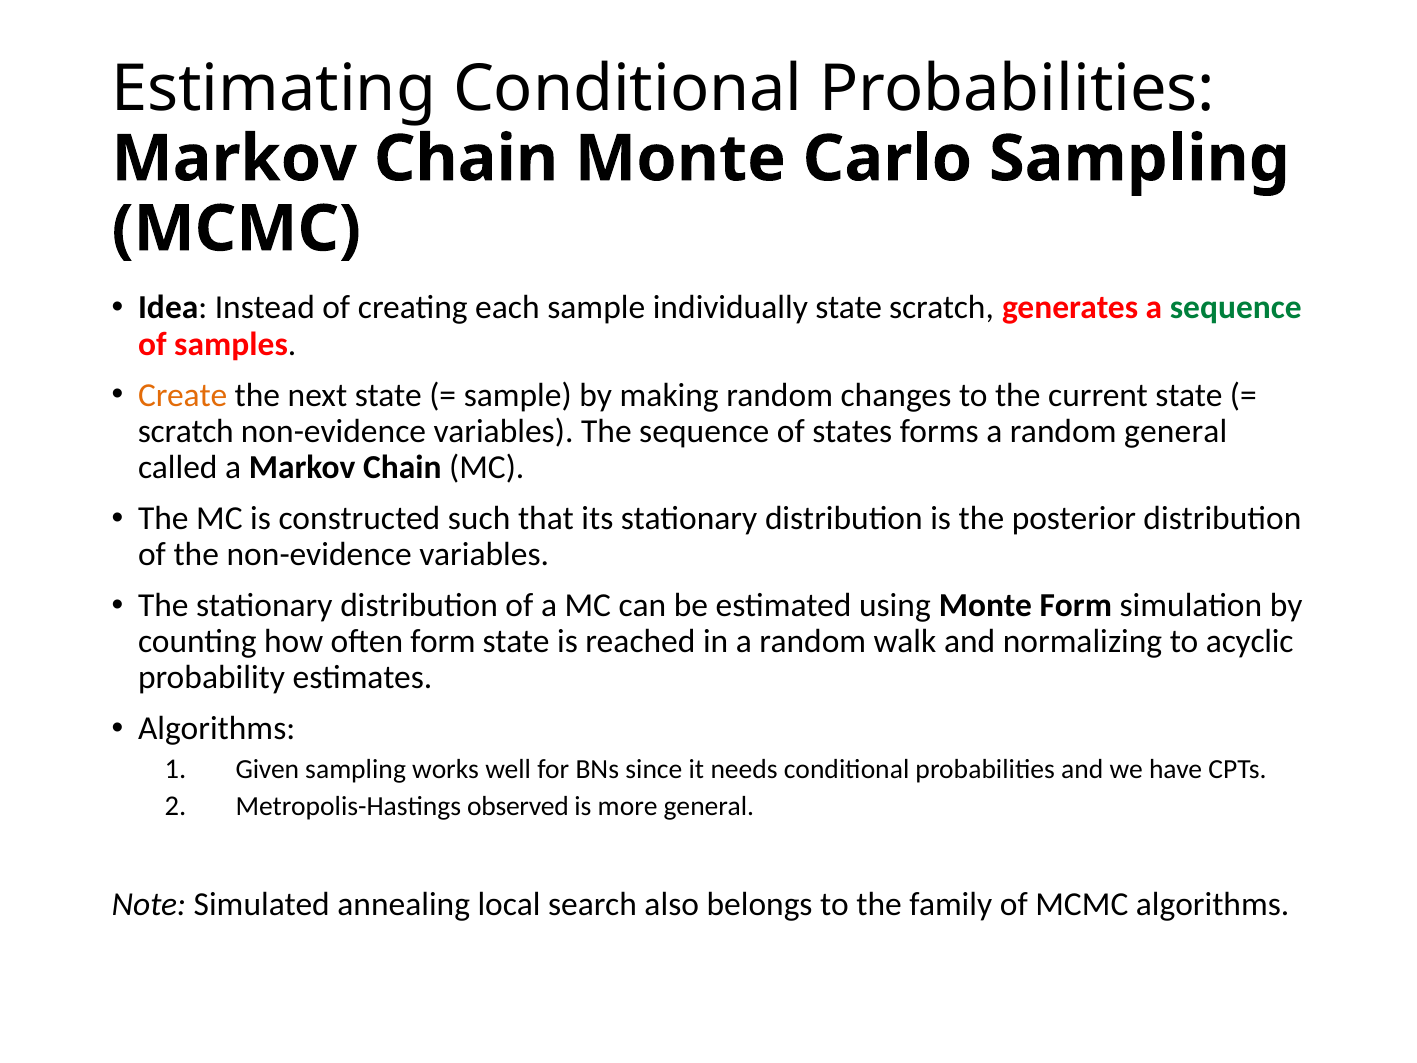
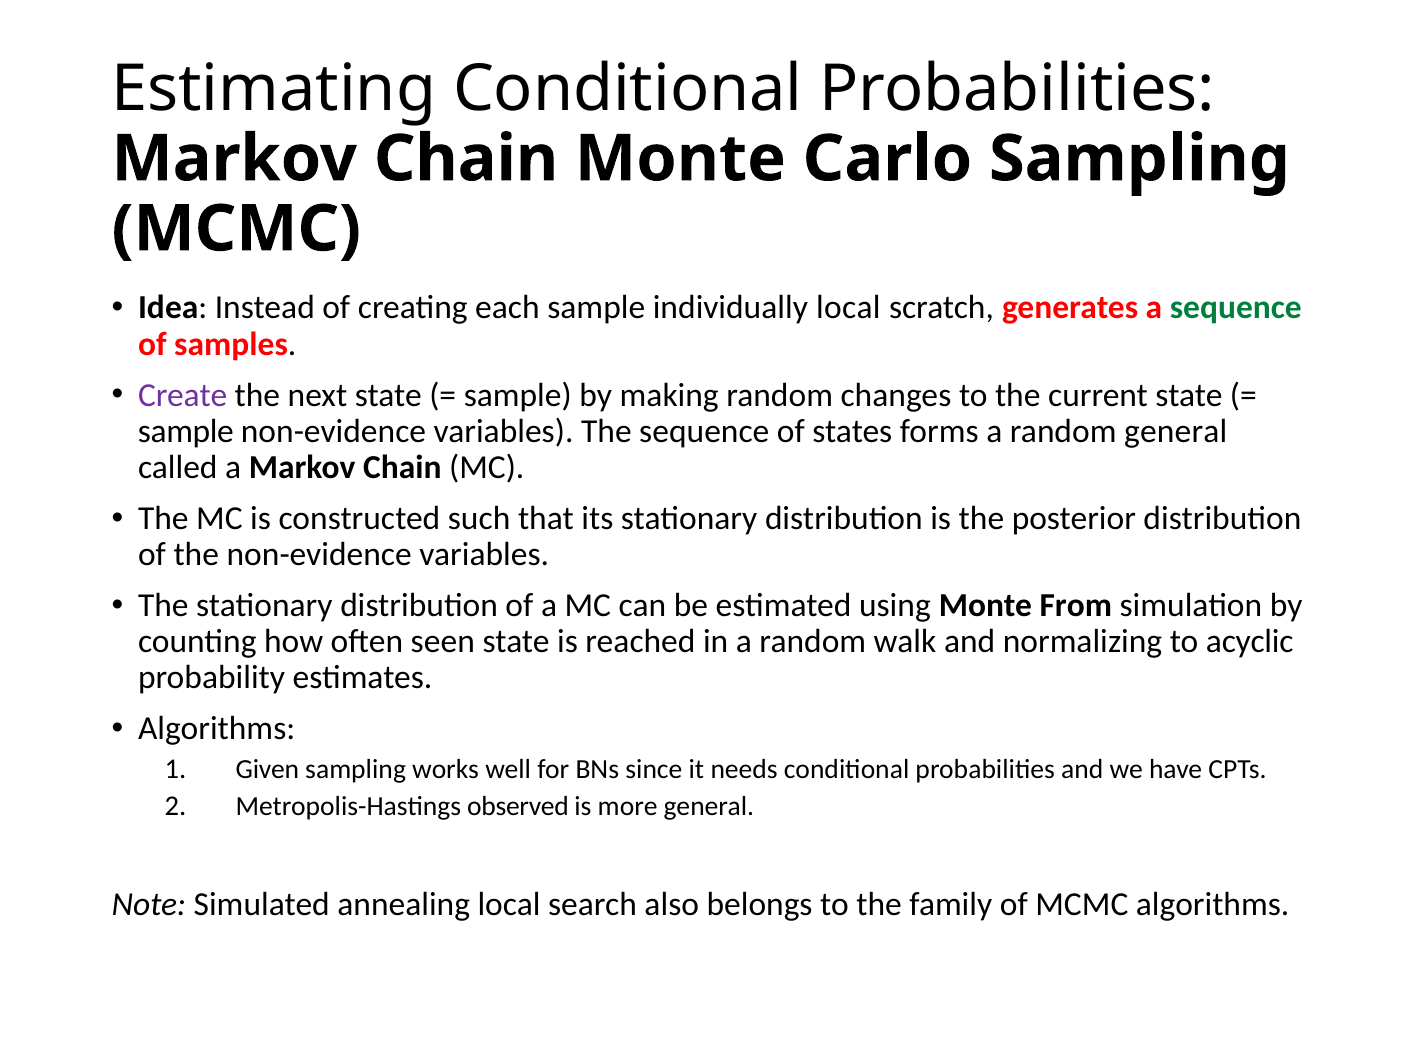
individually state: state -> local (848, 308)
Create colour: orange -> purple (183, 395)
scratch: scratch -> sample (186, 431)
Monte Form: Form -> From (1076, 605)
often form: form -> seen (443, 641)
